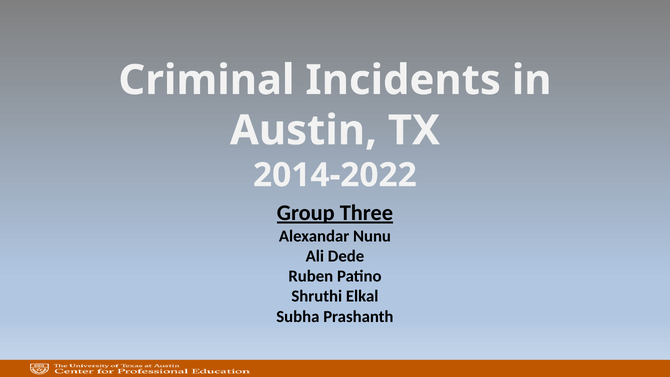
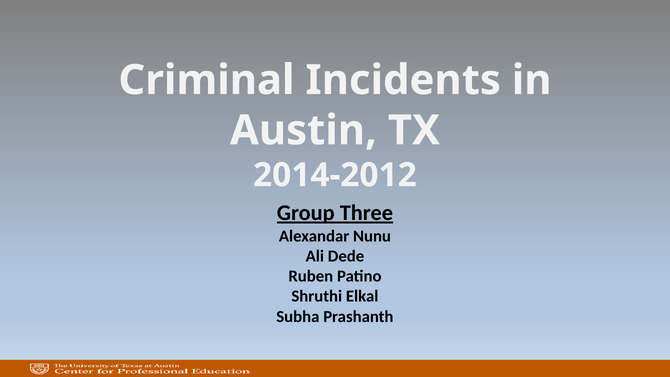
2014-2022: 2014-2022 -> 2014-2012 (335, 175)
